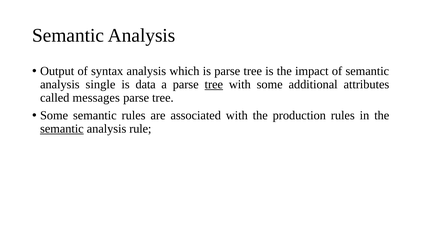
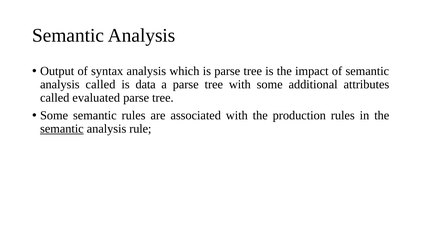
analysis single: single -> called (100, 85)
tree underline: present -> none (214, 85)
messages: messages -> evaluated (96, 98)
